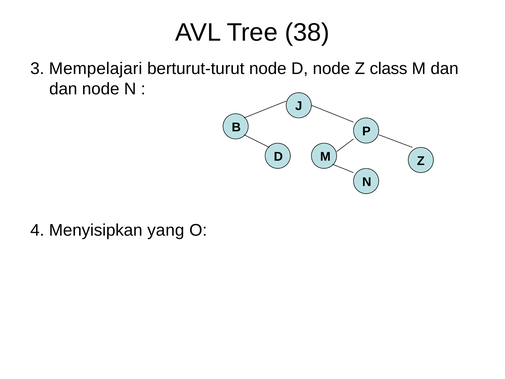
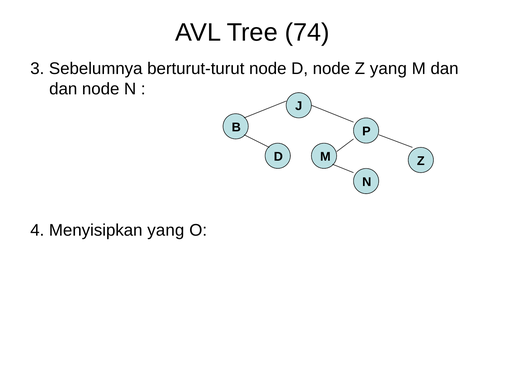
38: 38 -> 74 (307, 32)
Mempelajari: Mempelajari -> Sebelumnya (96, 69)
Z class: class -> yang (388, 69)
